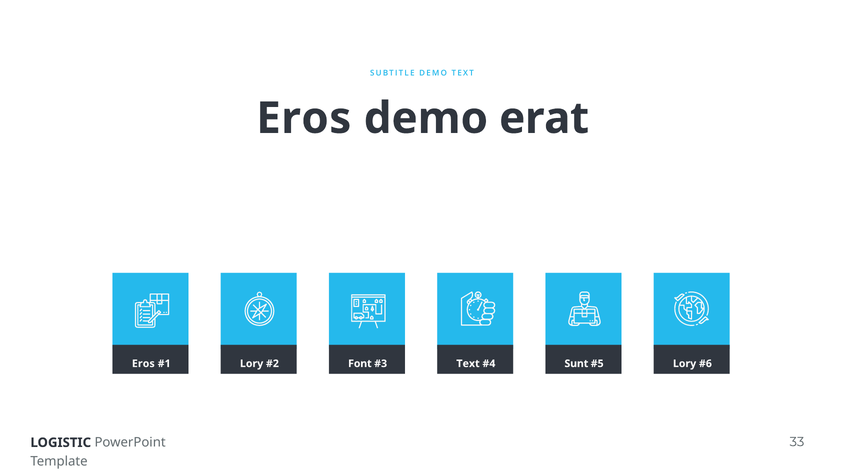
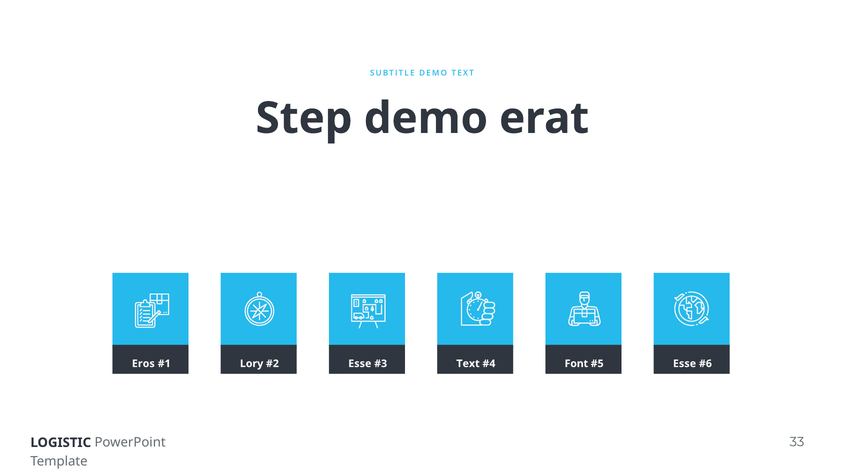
Eros: Eros -> Step (304, 118)
Font: Font -> Esse (360, 363)
Sunt: Sunt -> Font (576, 363)
Lory: Lory -> Esse (685, 363)
